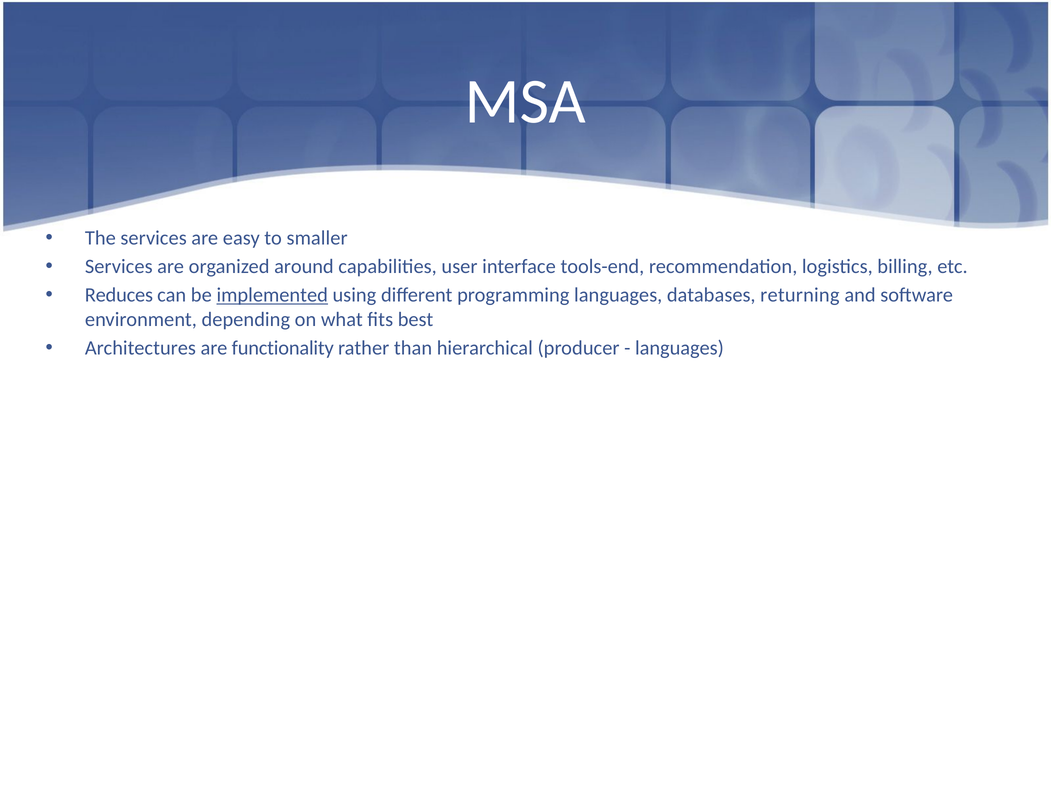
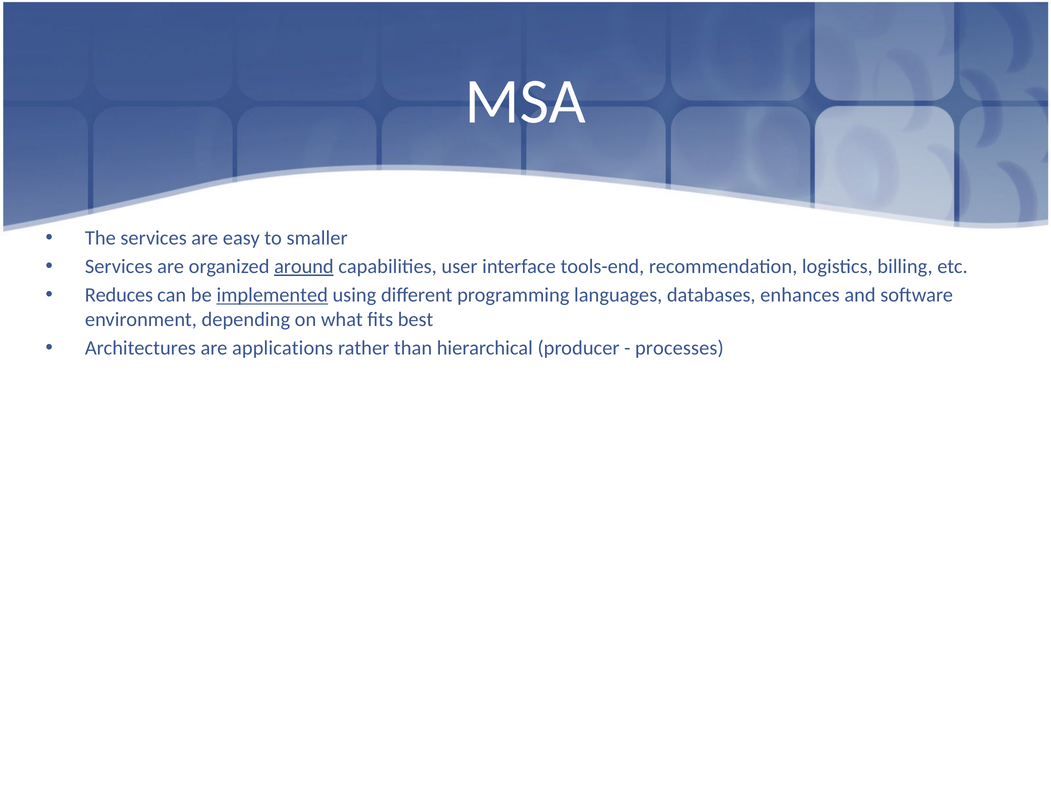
around underline: none -> present (304, 267)
returning: returning -> enhances (800, 295)
functionality: functionality -> applications (283, 348)
languages: languages -> processes (679, 348)
